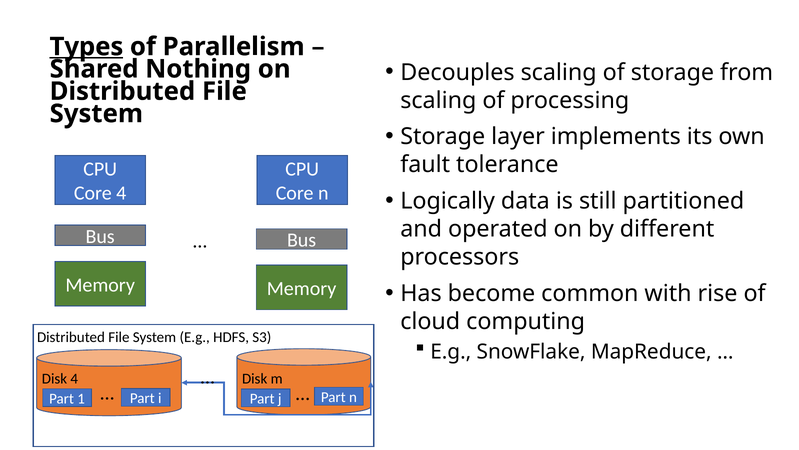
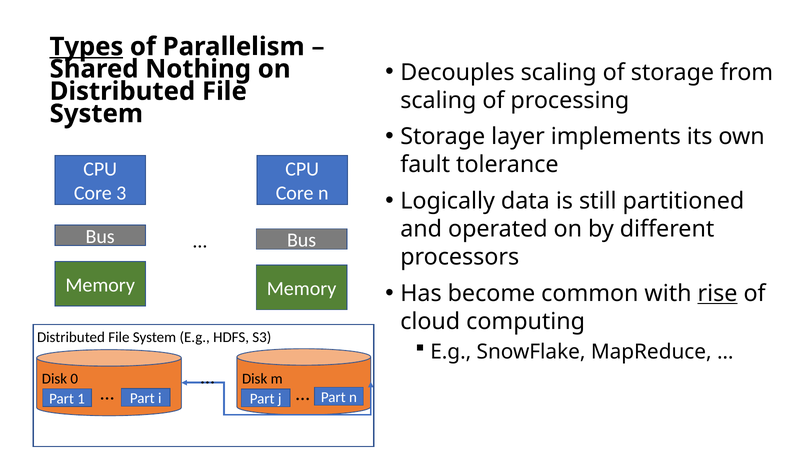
Core 4: 4 -> 3 (121, 193)
rise underline: none -> present (718, 293)
Disk 4: 4 -> 0 (74, 378)
